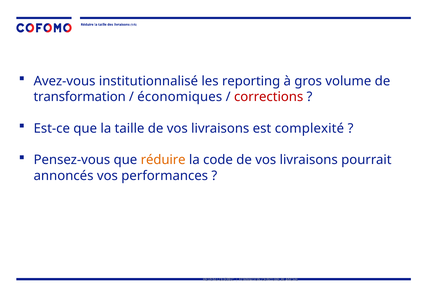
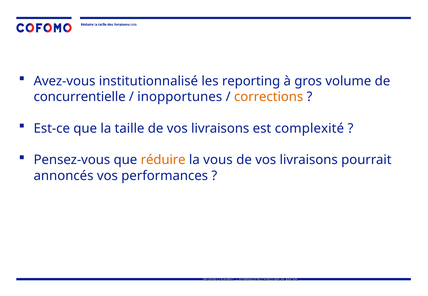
transformation: transformation -> concurrentielle (80, 97)
économiques: économiques -> inopportunes (180, 97)
corrections colour: red -> orange (269, 97)
code: code -> vous (218, 160)
